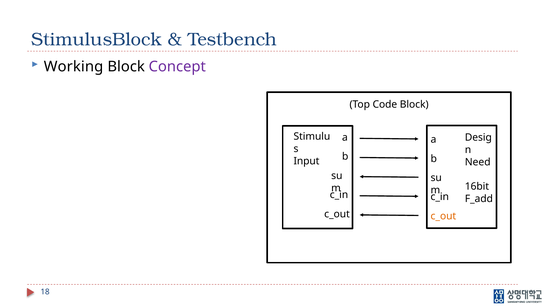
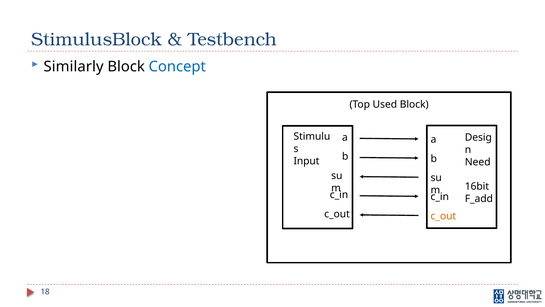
Working: Working -> Similarly (74, 66)
Concept colour: purple -> blue (177, 66)
Code: Code -> Used (385, 104)
